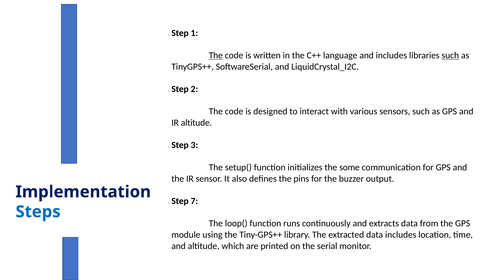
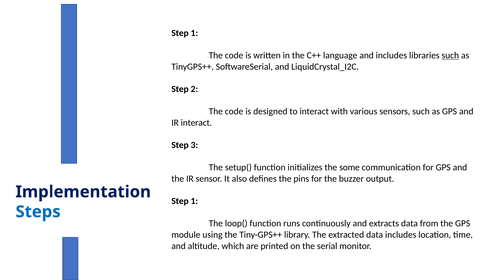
The underline: present -> none (216, 56)
IR altitude: altitude -> interact (196, 123)
7: 7 -> 1 (194, 201)
